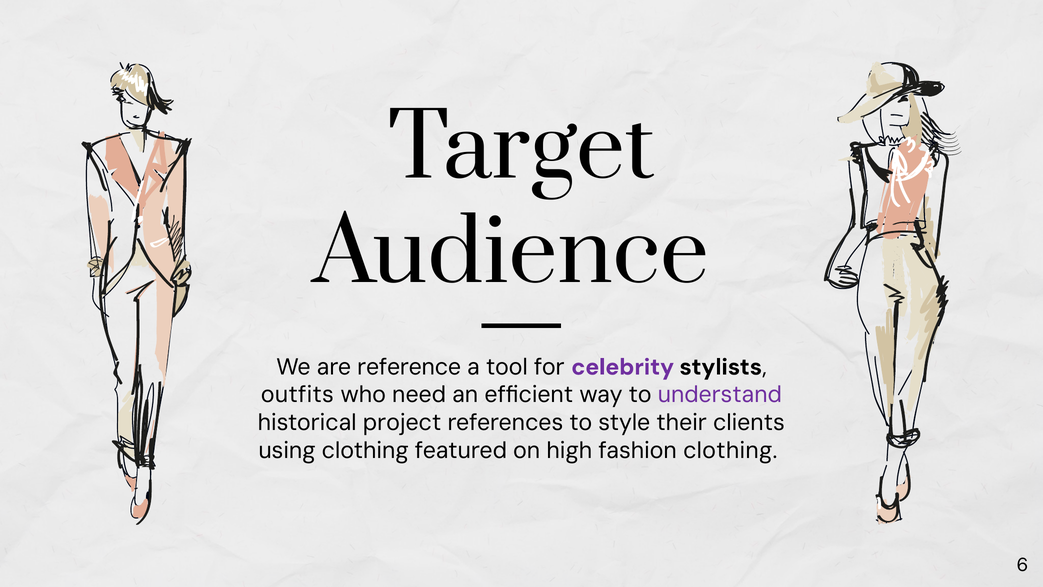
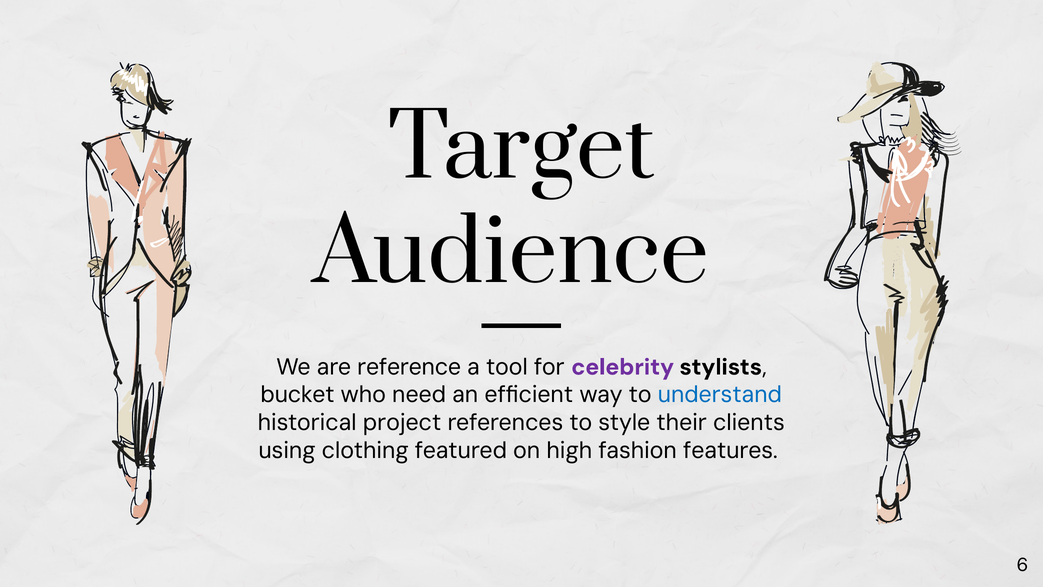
outfits: outfits -> bucket (298, 395)
understand colour: purple -> blue (720, 395)
fashion clothing: clothing -> features (730, 450)
